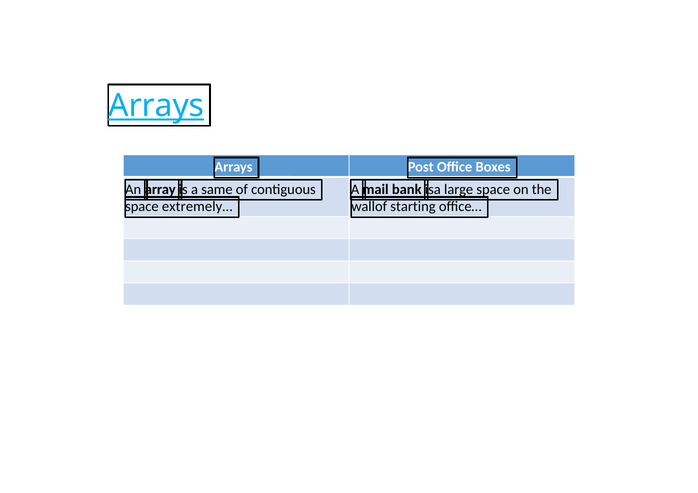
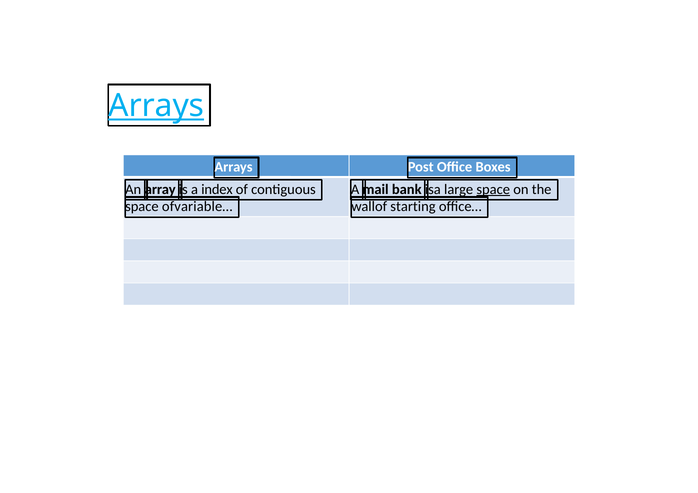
same: same -> index (217, 189)
space underline: none -> present (493, 189)
extremely…: extremely… -> ofvariable… (197, 207)
